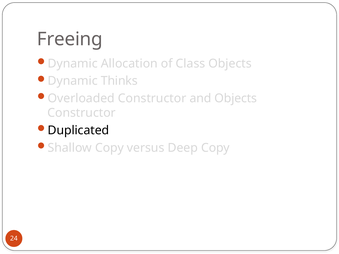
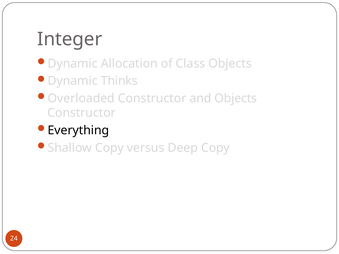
Freeing: Freeing -> Integer (70, 39)
Duplicated: Duplicated -> Everything (78, 130)
